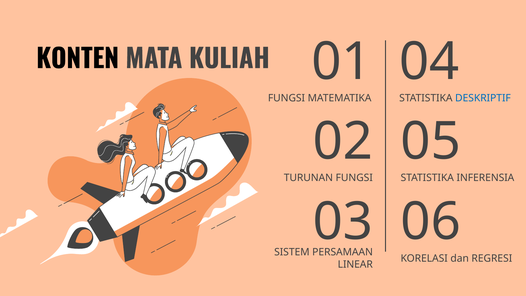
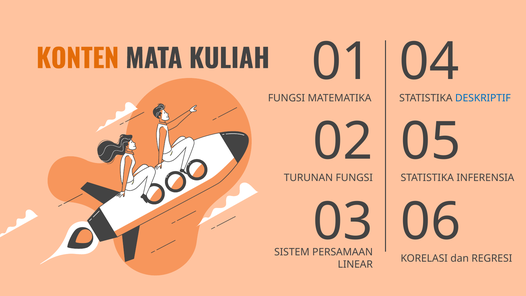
KONTEN colour: black -> orange (78, 59)
